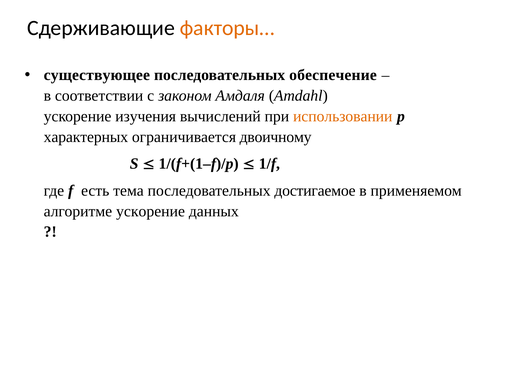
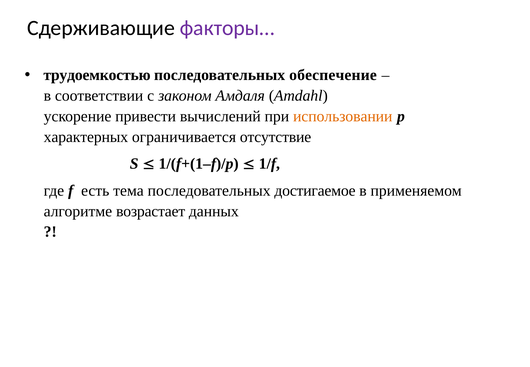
факторы… colour: orange -> purple (227, 28)
существующее: существующее -> трудоемкостью (97, 75)
изучения: изучения -> привести (146, 116)
двоичному: двоичному -> отсутствие (276, 137)
алгоритме ускорение: ускорение -> возрастает (151, 211)
